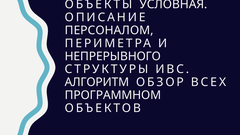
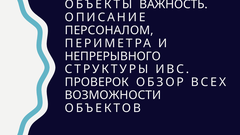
УСЛОВНАЯ: УСЛОВНАЯ -> ВАЖНОСТЬ (173, 4)
АЛГОРИТМ: АЛГОРИТМ -> ПРОВЕРОК (97, 82)
ПРОГРАММНОМ: ПРОГРАММНОМ -> ВОЗМОЖНОСТИ (113, 95)
